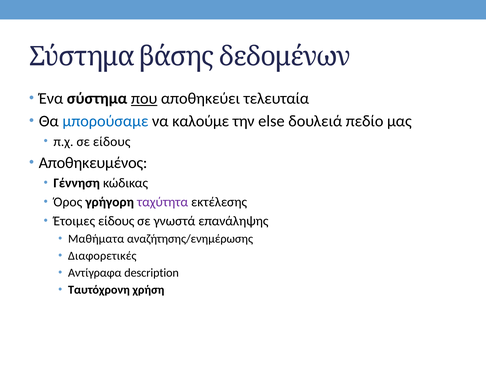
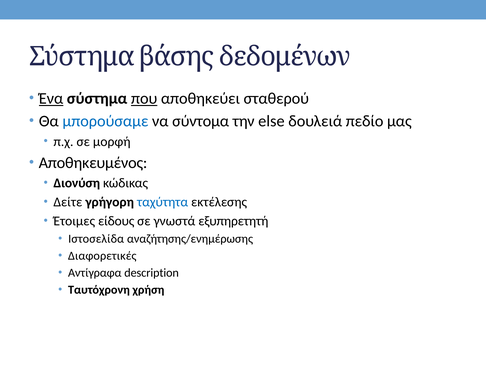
Ένα underline: none -> present (51, 98)
τελευταία: τελευταία -> σταθερού (276, 98)
καλούμε: καλούμε -> σύντομα (201, 121)
σε είδους: είδους -> μορφή (112, 141)
Γέννηση: Γέννηση -> Διονύση (77, 183)
Όρος: Όρος -> Δείτε (68, 202)
ταχύτητα colour: purple -> blue (163, 202)
επανάληψης: επανάληψης -> εξυπηρετητή (233, 221)
Μαθήματα: Μαθήματα -> Ιστοσελίδα (96, 238)
